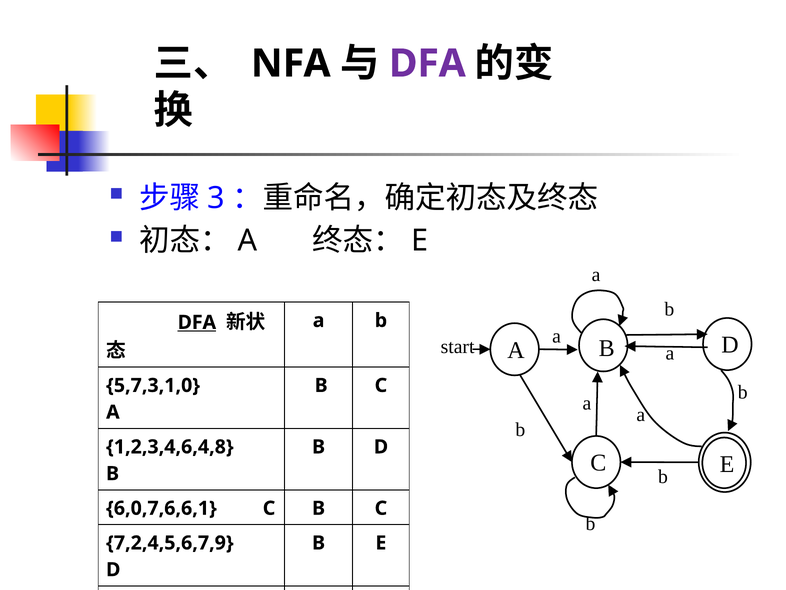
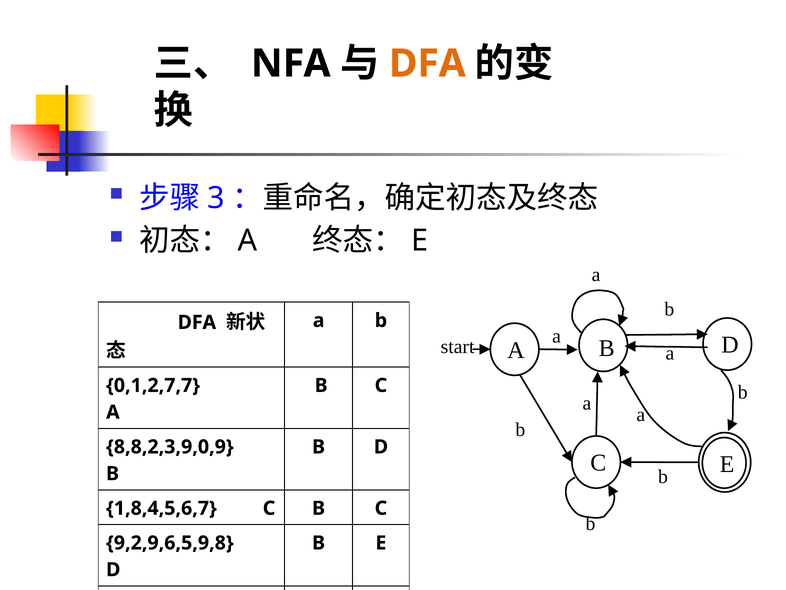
DFA colour: purple -> orange (427, 64)
DFA underline: present -> none (197, 322)
5,7,3,1,0: 5,7,3,1,0 -> 0,1,2,7,7 (153, 385)
1,2,3,4,6,4,8: 1,2,3,4,6,4,8 -> 8,8,2,3,9,0,9 (170, 447)
6,0,7,6,6,1: 6,0,7,6,6,1 -> 1,8,4,5,6,7 (161, 508)
7,2,4,5,6,7,9: 7,2,4,5,6,7,9 -> 9,2,9,6,5,9,8 (170, 543)
